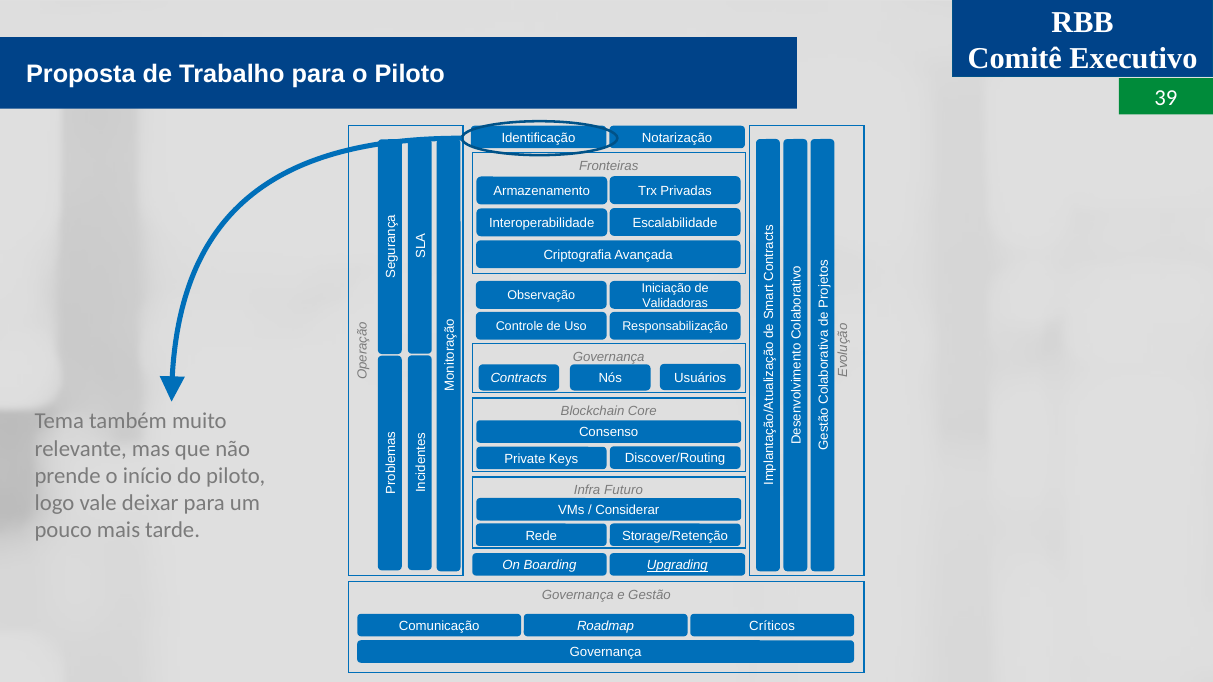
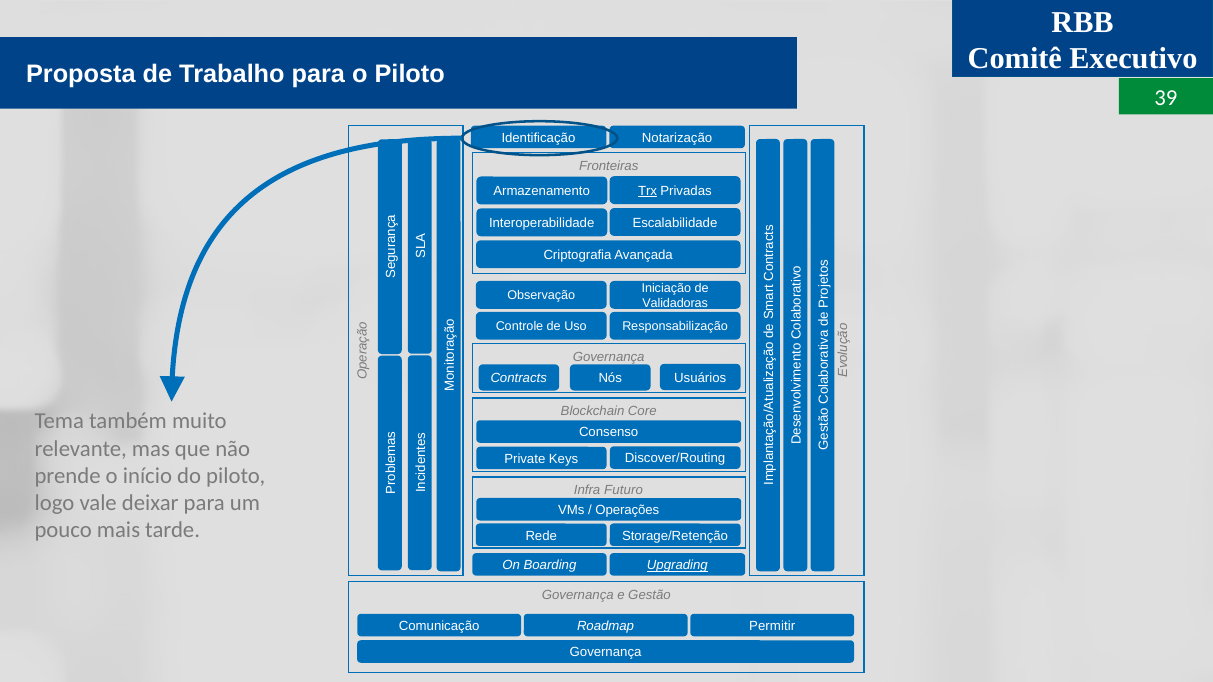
Trx underline: none -> present (648, 191)
Considerar: Considerar -> Operações (627, 510)
Críticos: Críticos -> Permitir (772, 626)
